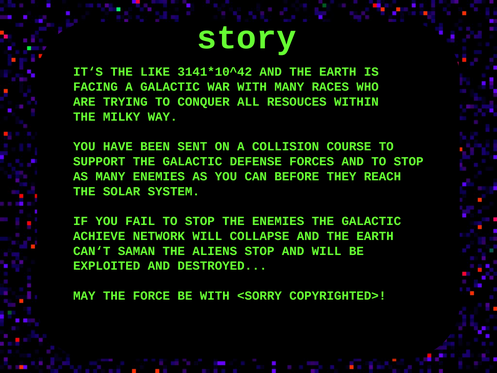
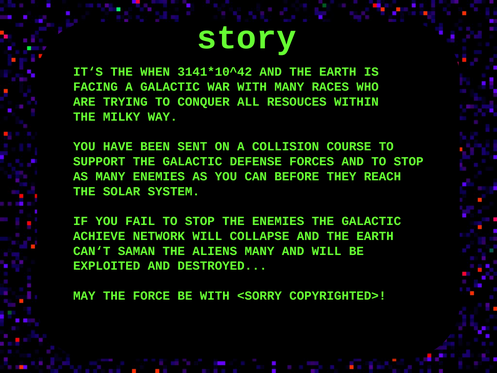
LIKE: LIKE -> WHEN (155, 72)
ALIENS STOP: STOP -> MANY (259, 251)
